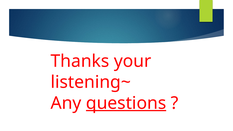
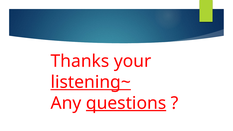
listening~ underline: none -> present (91, 82)
